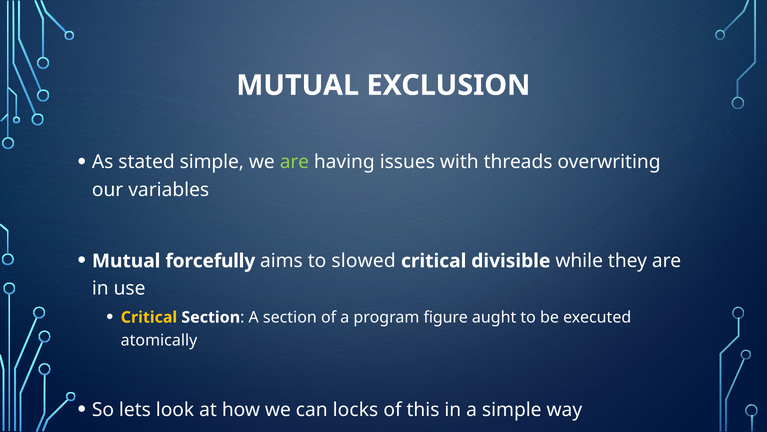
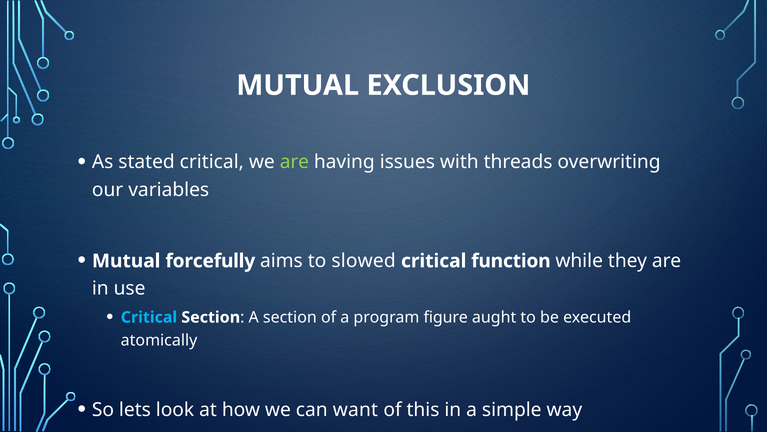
stated simple: simple -> critical (212, 162)
divisible: divisible -> function (511, 261)
Critical colour: yellow -> light blue (149, 317)
locks: locks -> want (355, 409)
